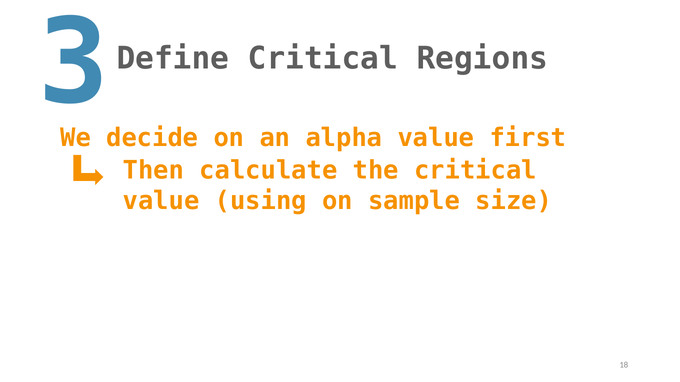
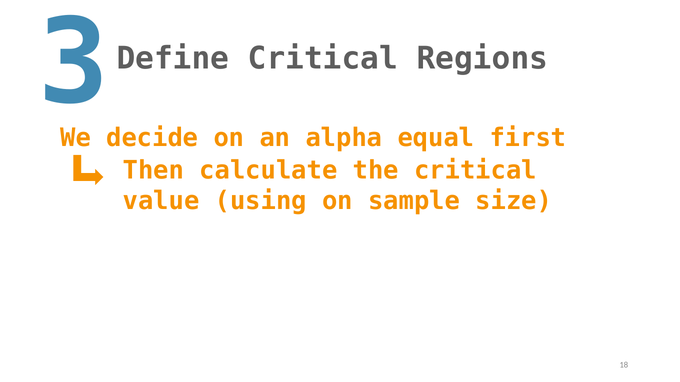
alpha value: value -> equal (436, 138)
